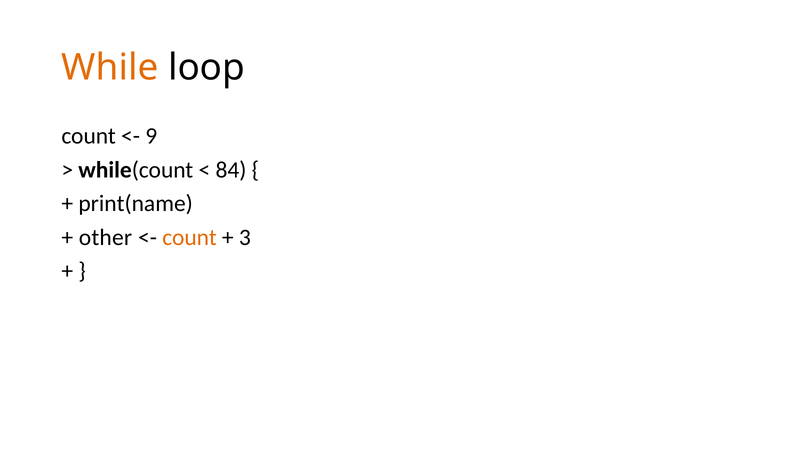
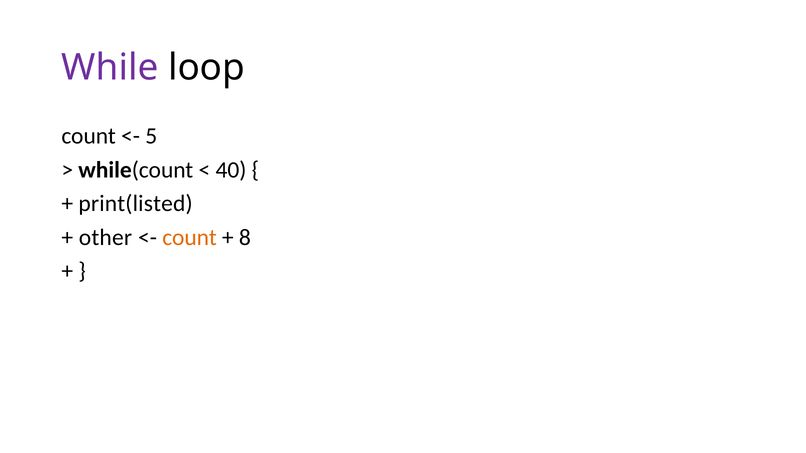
While colour: orange -> purple (110, 68)
9: 9 -> 5 (151, 136)
84: 84 -> 40 (231, 170)
print(name: print(name -> print(listed (136, 204)
3: 3 -> 8 (245, 238)
